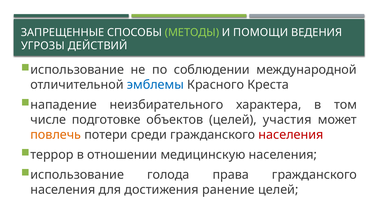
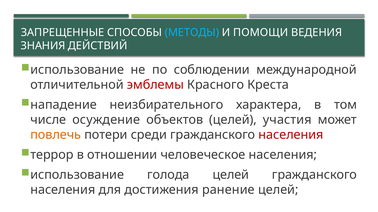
МЕТОДЫ colour: light green -> light blue (192, 33)
УГРОЗЫ: УГРОЗЫ -> ЗНАНИЯ (43, 46)
эмблемы colour: blue -> red (155, 85)
подготовке: подготовке -> осуждение (106, 120)
медицинскую: медицинскую -> человеческое (203, 155)
голода права: права -> целей (231, 175)
